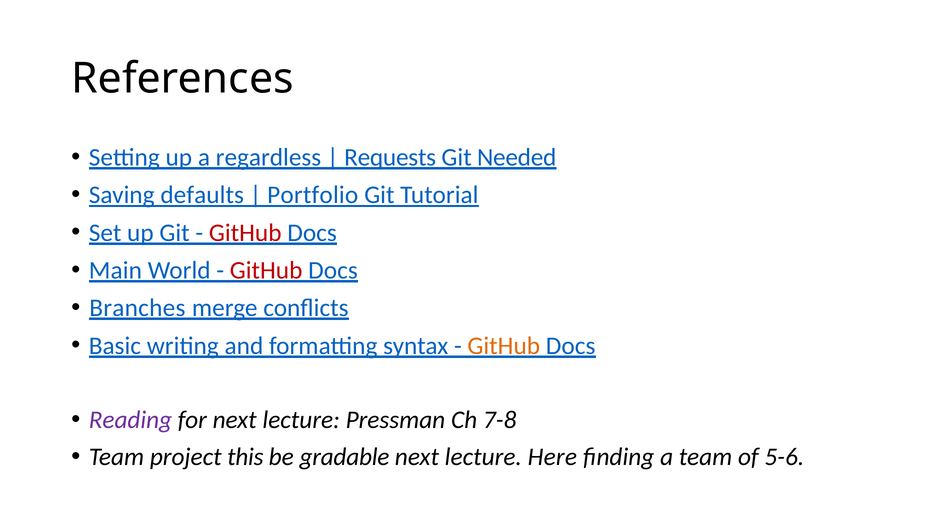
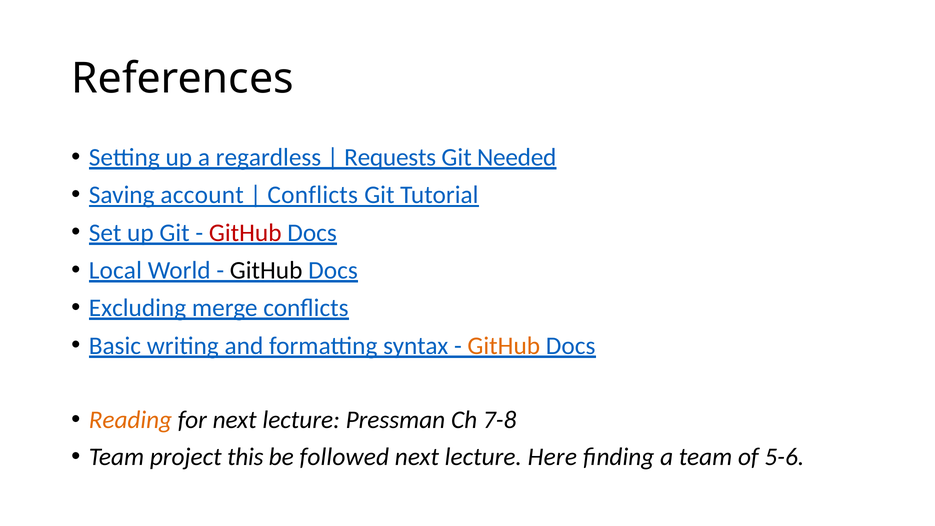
defaults: defaults -> account (202, 195)
Portfolio: Portfolio -> Conflicts (313, 195)
Main: Main -> Local (115, 270)
GitHub colour: red -> black (266, 270)
Branches: Branches -> Excluding (137, 308)
Reading colour: purple -> orange (130, 420)
gradable: gradable -> followed (344, 457)
